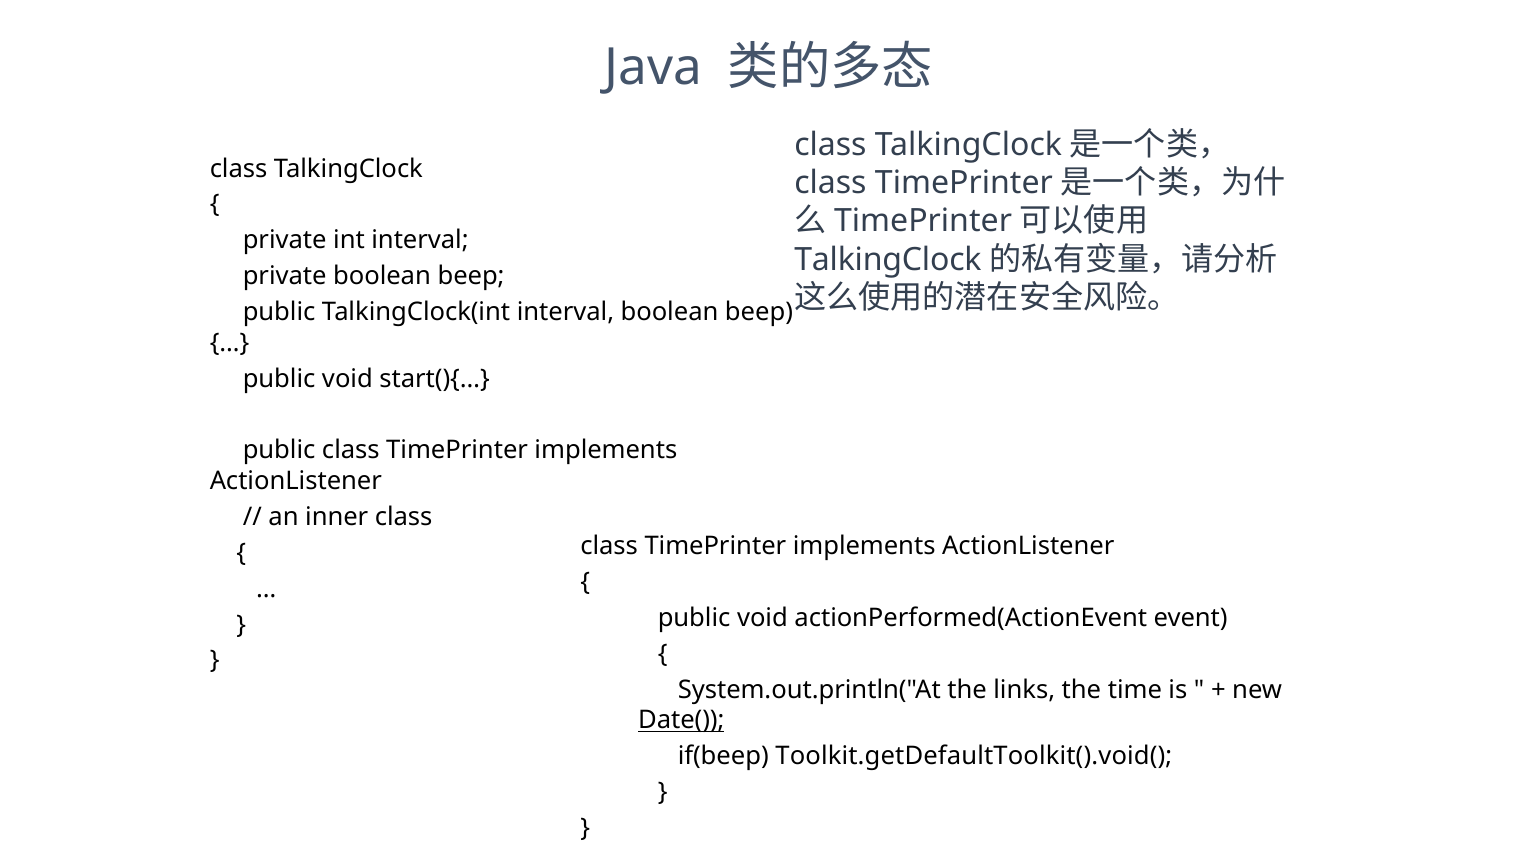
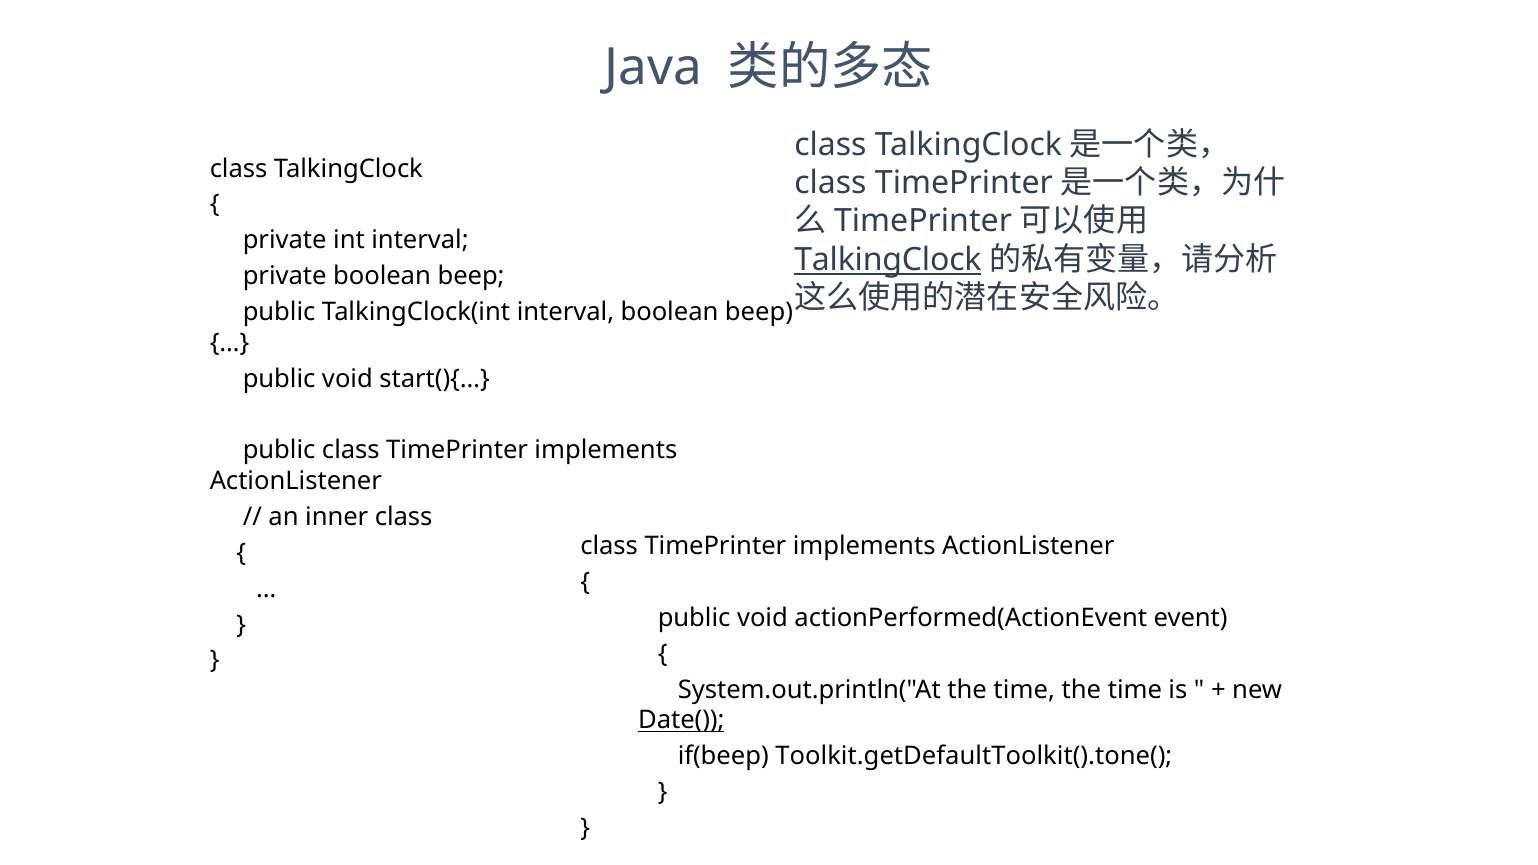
TalkingClock underline: none -> present (888, 260)
System.out.println("At the links: links -> time (1024, 690)
Toolkit.getDefaultToolkit().void(: Toolkit.getDefaultToolkit().void( -> Toolkit.getDefaultToolkit().tone( (974, 756)
